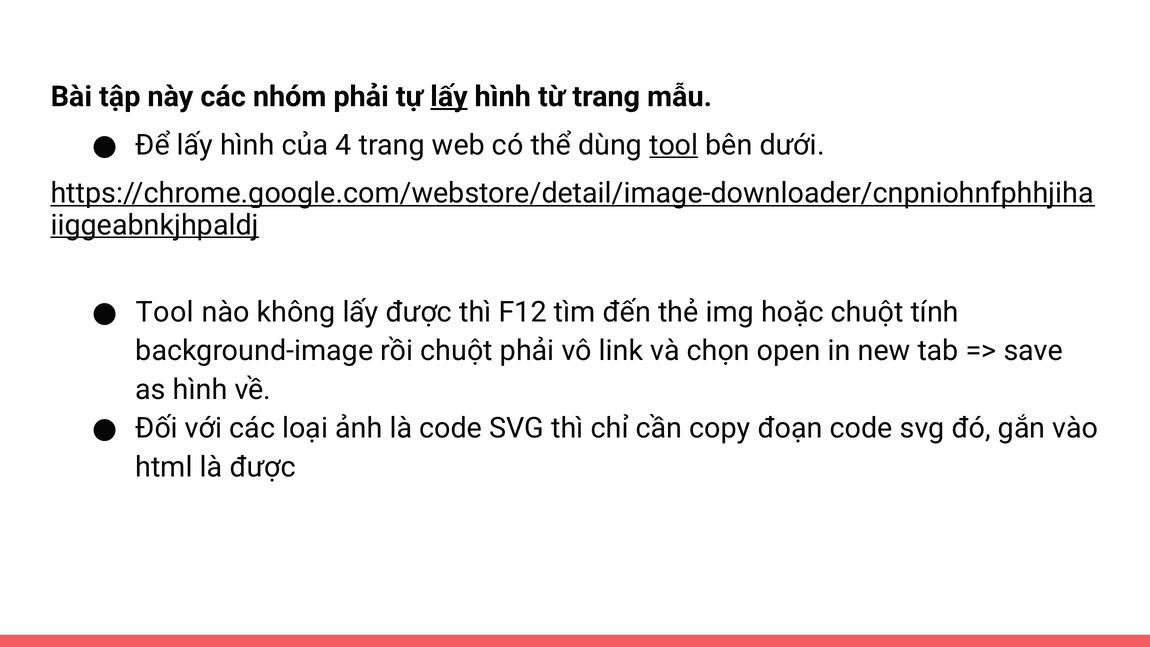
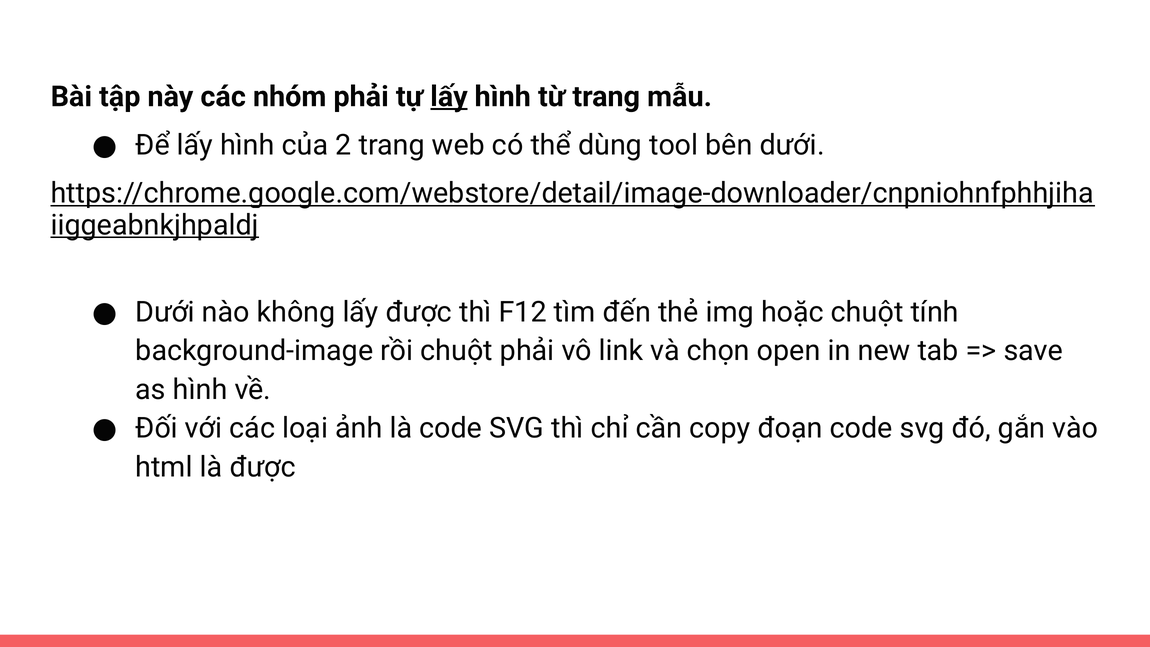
4: 4 -> 2 (343, 145)
tool underline: present -> none (674, 145)
Tool: Tool -> Dưới (165, 312)
